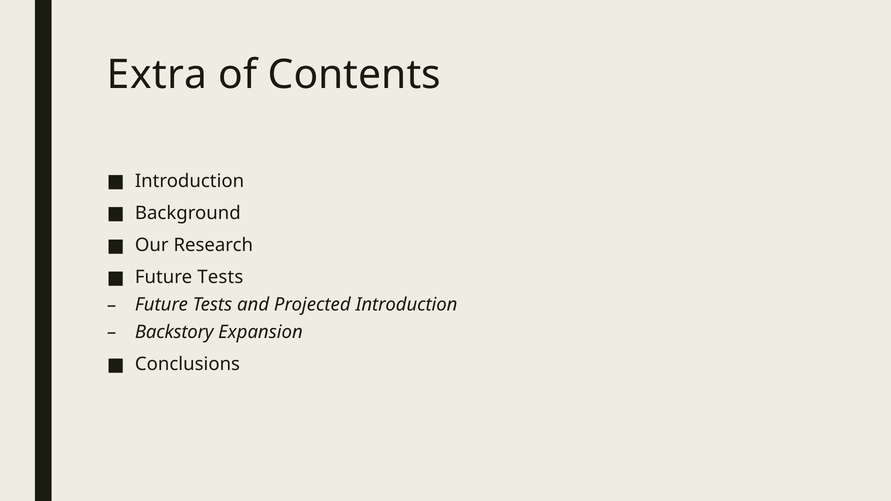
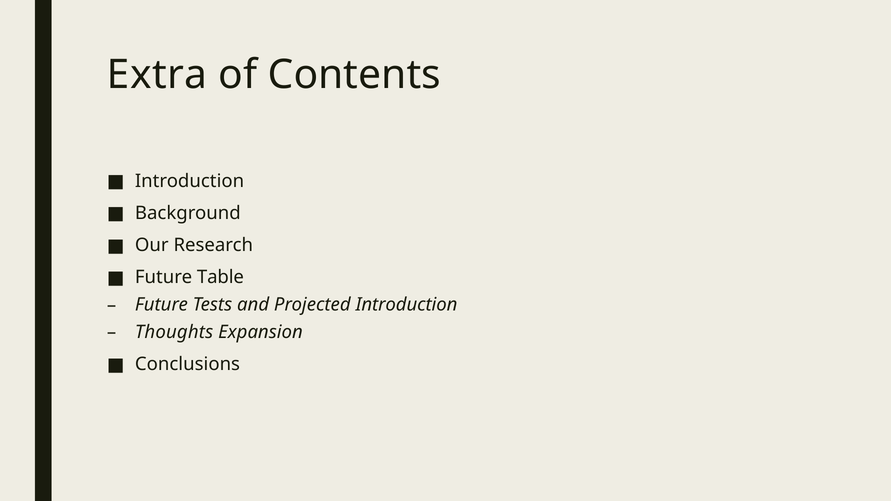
Tests: Tests -> Table (220, 277)
Backstory: Backstory -> Thoughts (174, 332)
